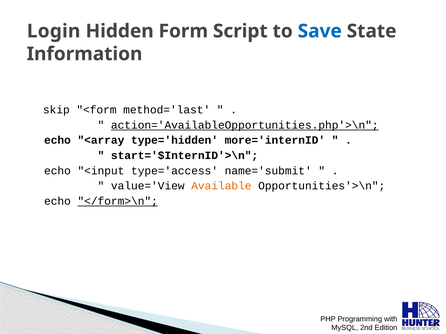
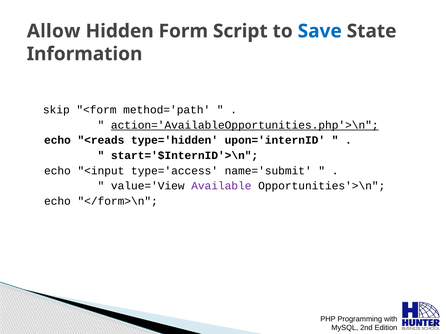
Login: Login -> Allow (54, 31)
method='last: method='last -> method='path (167, 110)
<array: <array -> <reads (101, 140)
more='internID: more='internID -> upon='internID (275, 140)
Available colour: orange -> purple (221, 186)
</form>\n underline: present -> none (118, 201)
